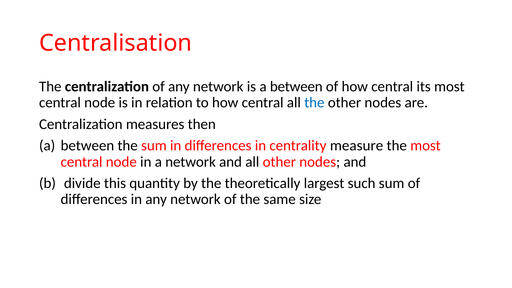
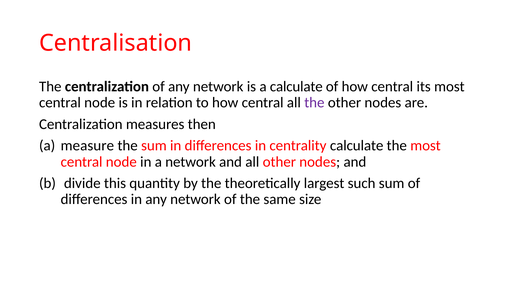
is a between: between -> calculate (296, 87)
the colour: blue -> purple (314, 103)
between: between -> measure (87, 146)
centrality measure: measure -> calculate (357, 146)
